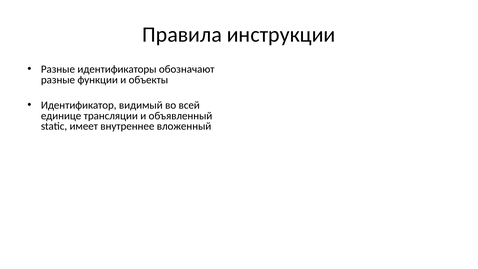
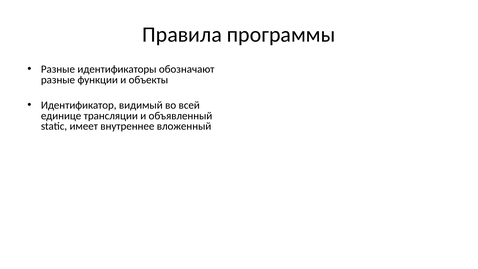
инструкции: инструкции -> программы (281, 35)
